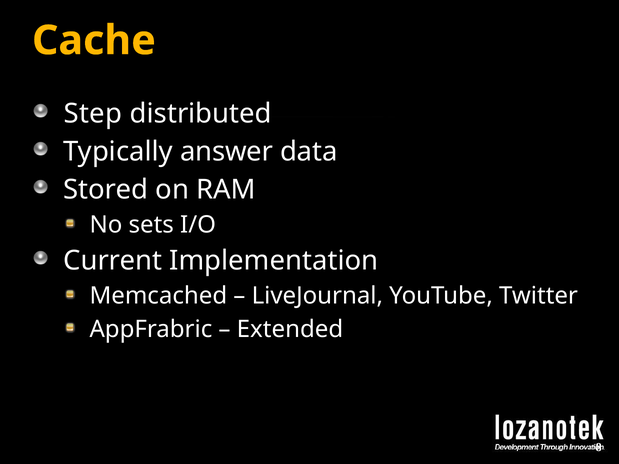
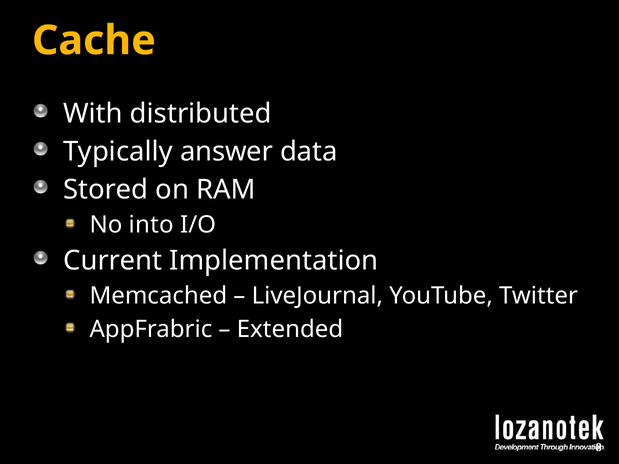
Step: Step -> With (93, 114)
sets: sets -> into (151, 225)
